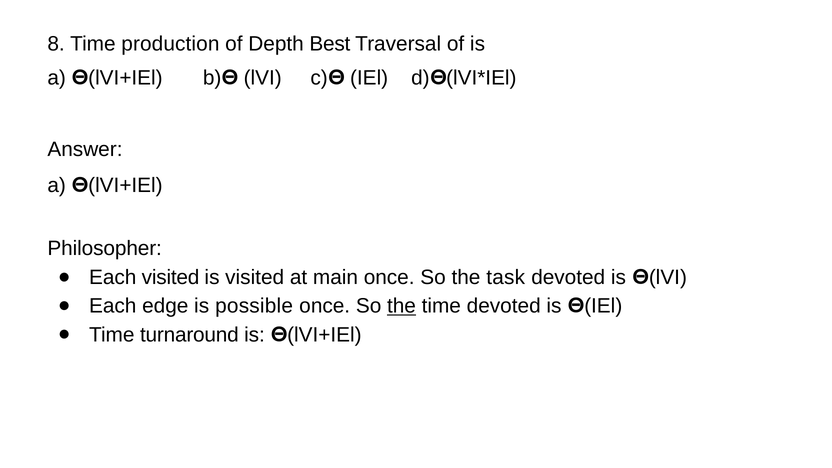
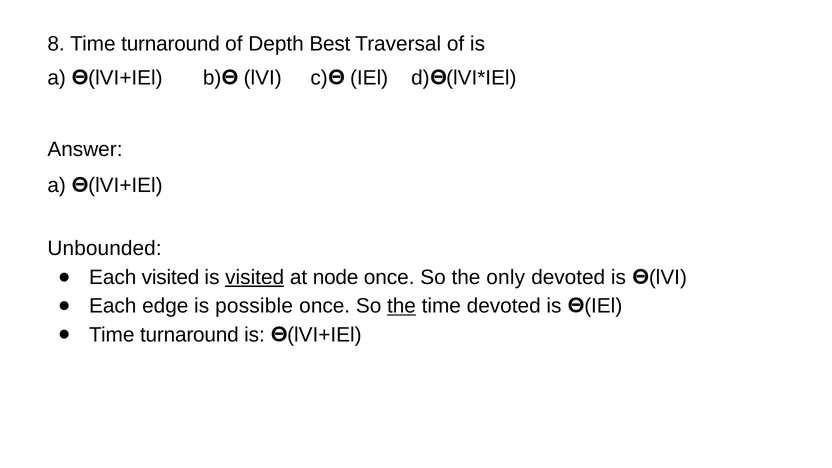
8 Time production: production -> turnaround (171, 44)
Philosopher: Philosopher -> Unbounded (105, 249)
visited underline: none -> present (255, 277)
main: main -> node (336, 277)
task: task -> only (506, 277)
